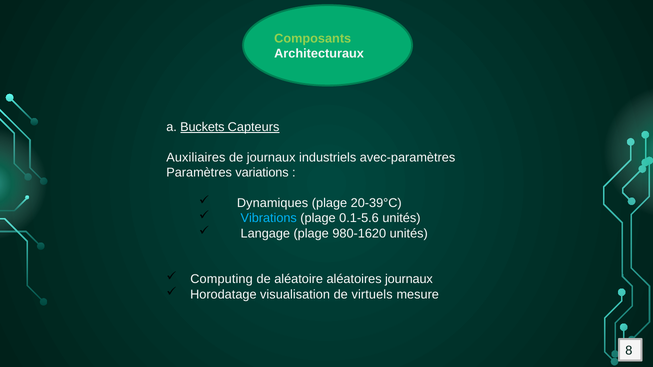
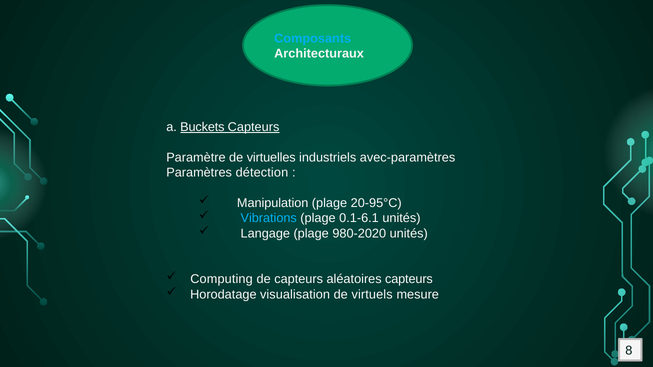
Composants colour: light green -> light blue (313, 39)
Auxiliaires: Auxiliaires -> Paramètre (196, 158)
de journaux: journaux -> virtuelles (271, 158)
variations: variations -> détection (262, 173)
Dynamiques: Dynamiques -> Manipulation (273, 203)
20-39°C: 20-39°C -> 20-95°C (376, 203)
0.1-5.6: 0.1-5.6 -> 0.1-6.1 (359, 218)
980-1620: 980-1620 -> 980-2020 (359, 234)
de aléatoire: aléatoire -> capteurs (299, 279)
aléatoires journaux: journaux -> capteurs (409, 279)
